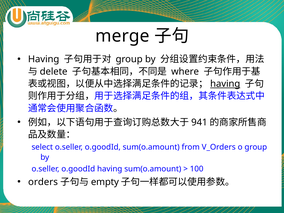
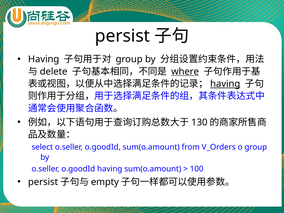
merge: merge -> persist (122, 36)
where underline: none -> present (185, 72)
941: 941 -> 130 (199, 122)
orders: orders -> persist (43, 182)
